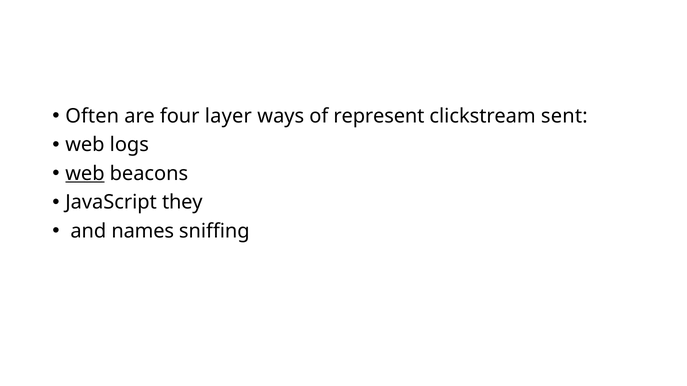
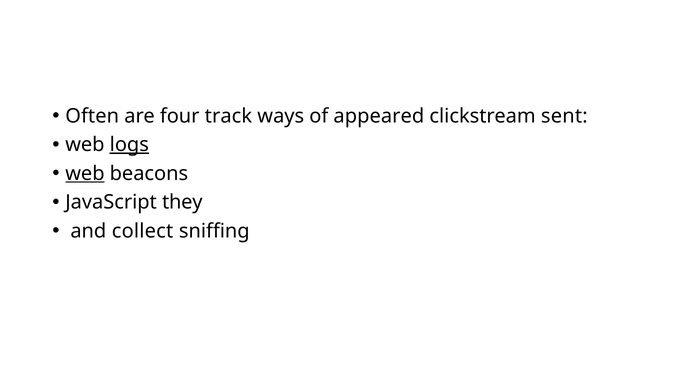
layer: layer -> track (228, 116)
represent: represent -> appeared (379, 116)
logs underline: none -> present (129, 145)
names: names -> collect (143, 231)
